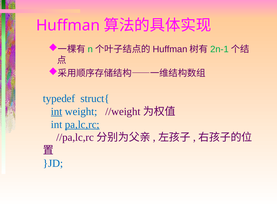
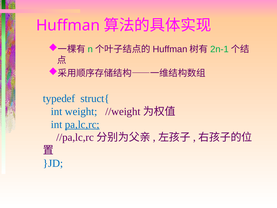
int underline: present -> none (57, 111)
